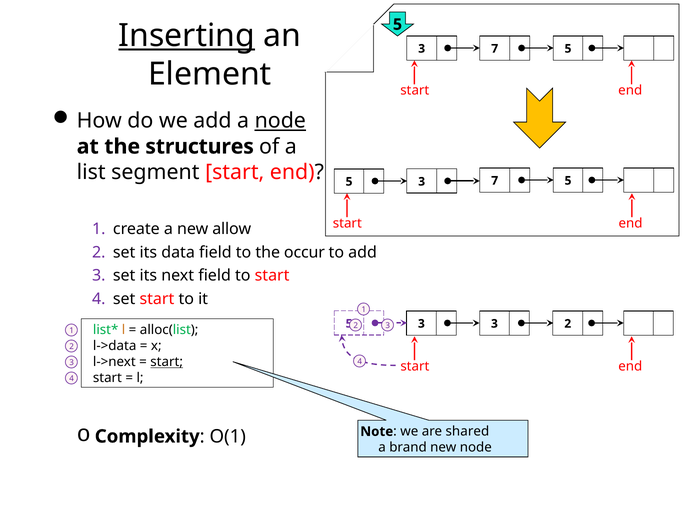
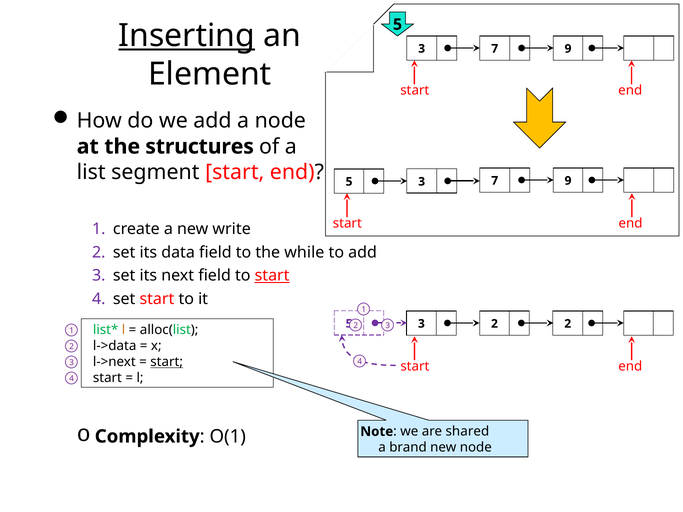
3 7 5: 5 -> 9 (568, 49)
node underline: present -> none (280, 121)
5: 5 -> 9 (568, 181)
allow: allow -> write (232, 229)
occur: occur -> while (304, 252)
start underline: none -> present (272, 276)
3 3: 3 -> 2 (494, 324)
